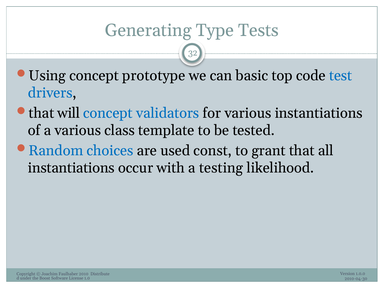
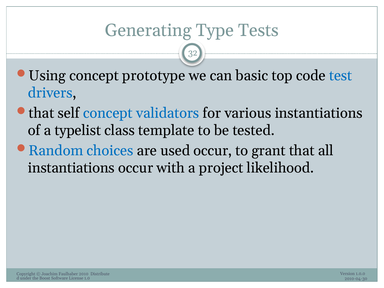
will: will -> self (69, 113)
a various: various -> typelist (78, 130)
used const: const -> occur (213, 151)
testing: testing -> project (221, 168)
